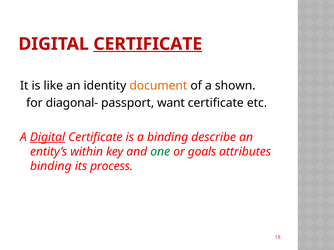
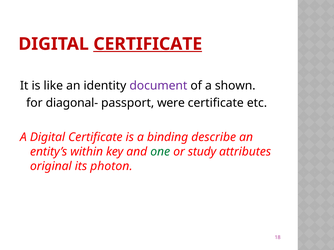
document colour: orange -> purple (158, 86)
want: want -> were (171, 103)
Digital underline: present -> none (47, 138)
goals: goals -> study (202, 152)
binding: binding -> original (51, 166)
process: process -> photon (111, 166)
